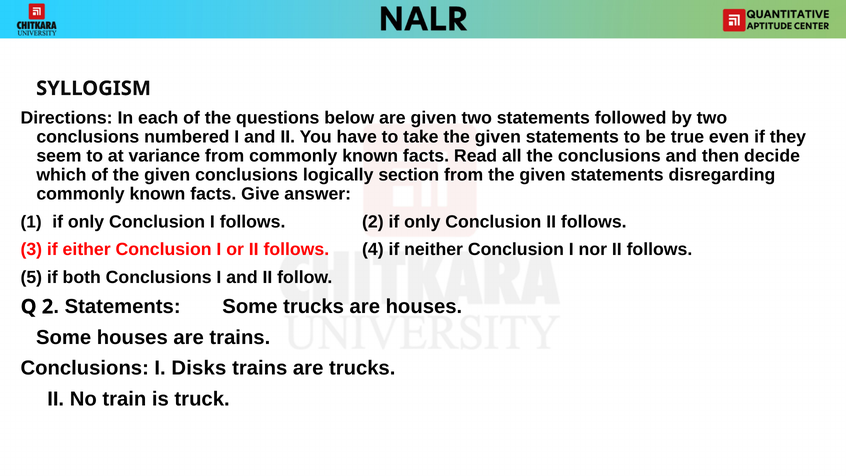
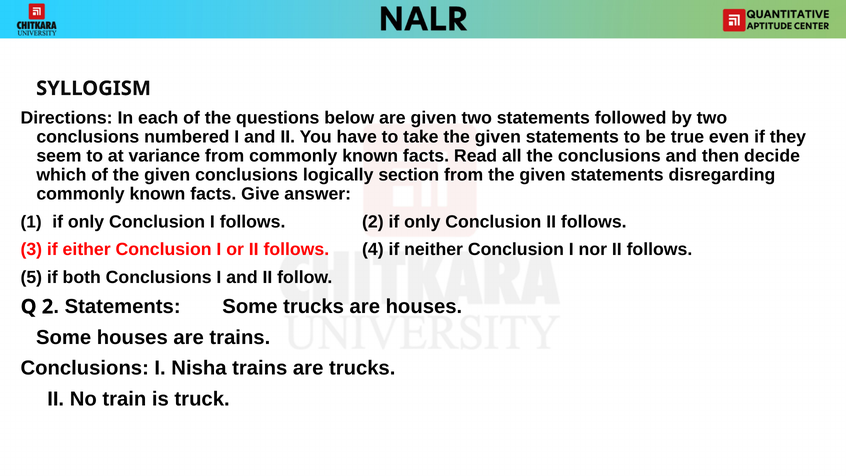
Disks: Disks -> Nisha (199, 368)
